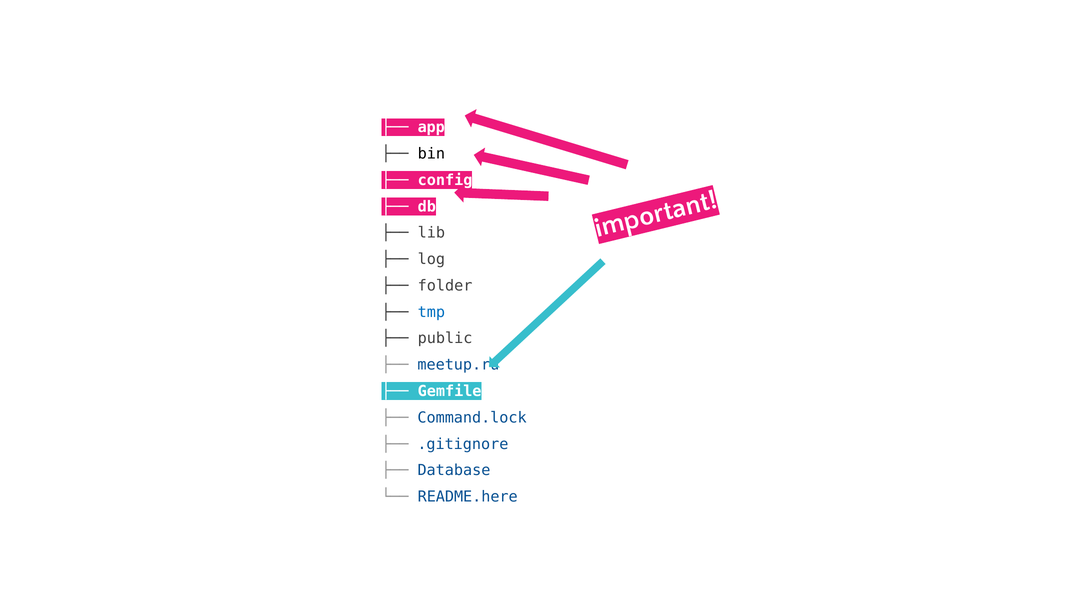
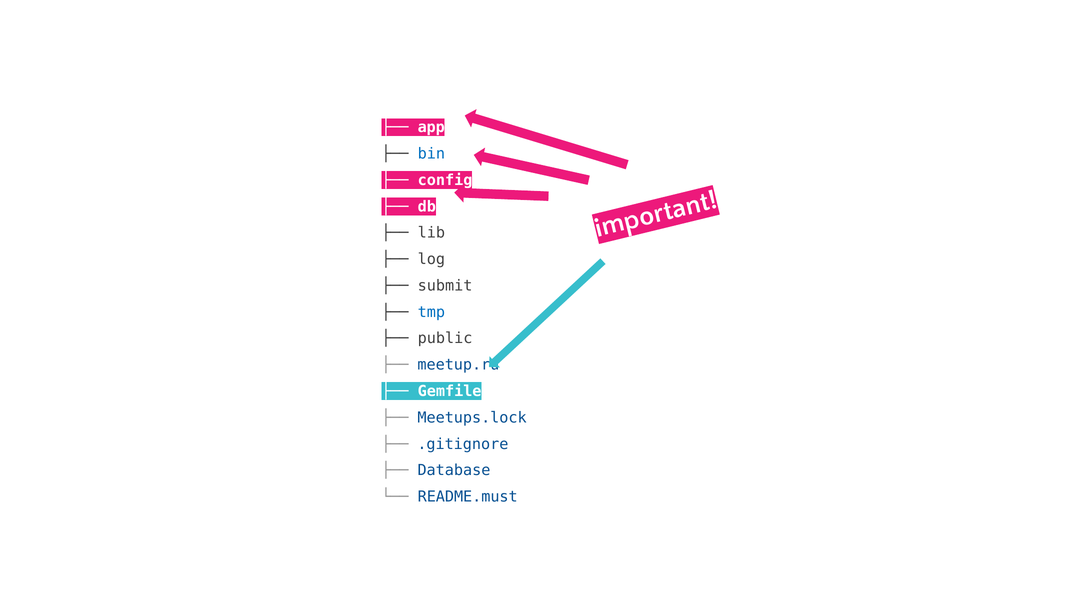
bin colour: black -> blue (431, 154)
folder: folder -> submit (445, 286)
Command.lock: Command.lock -> Meetups.lock (472, 418)
README.here: README.here -> README.must (468, 497)
